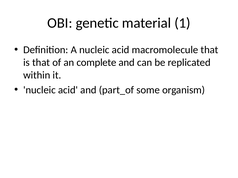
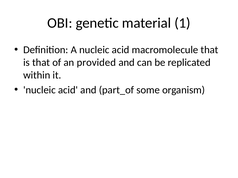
complete: complete -> provided (96, 63)
